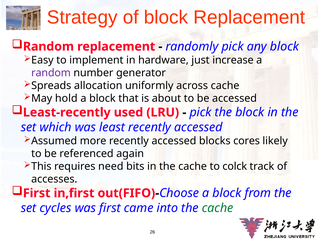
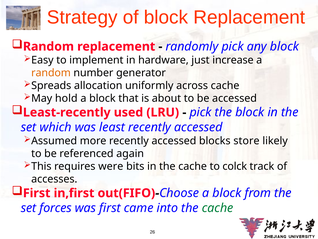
random colour: purple -> orange (51, 73)
cores: cores -> store (246, 141)
need: need -> were (111, 166)
cycles: cycles -> forces (56, 208)
